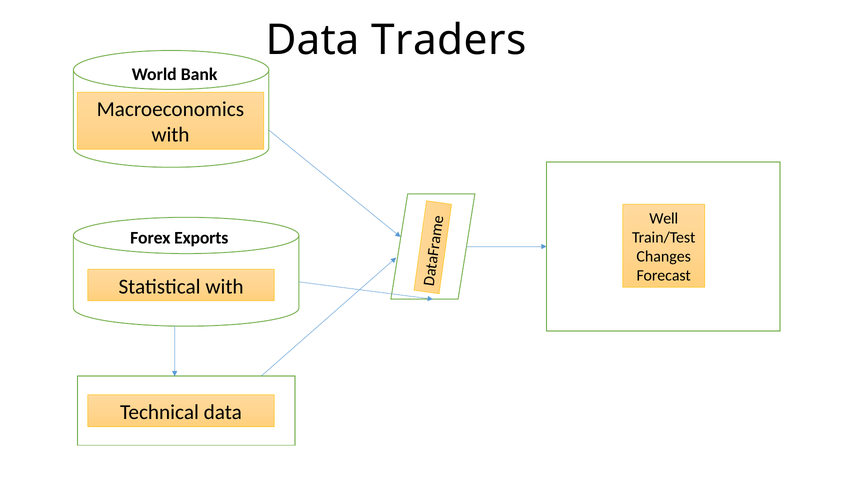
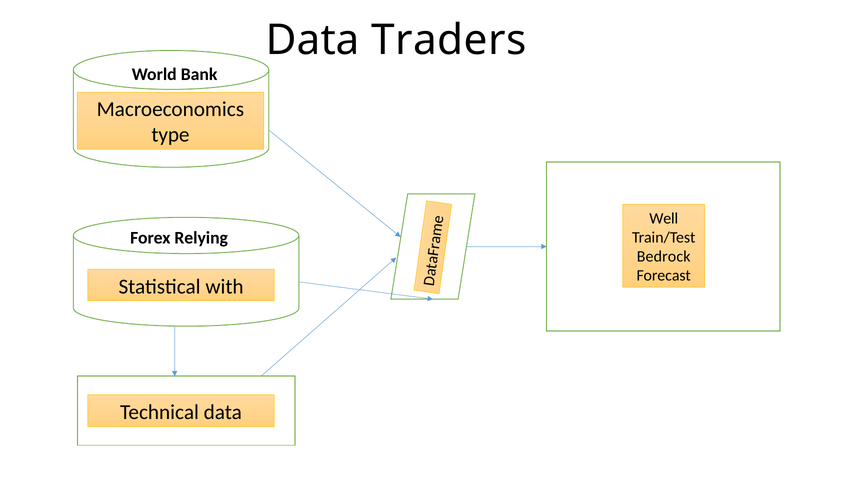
with: with -> type (170, 135)
Exports: Exports -> Relying (201, 238)
Changes: Changes -> Bedrock (664, 256)
